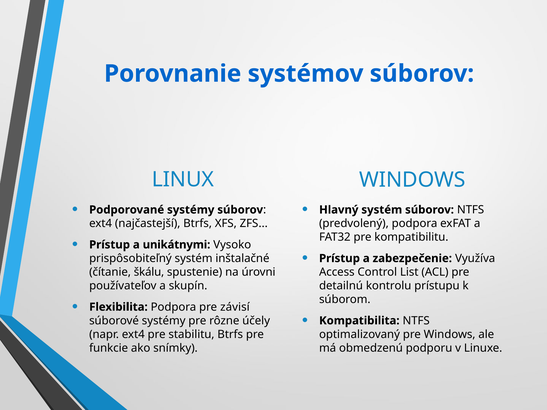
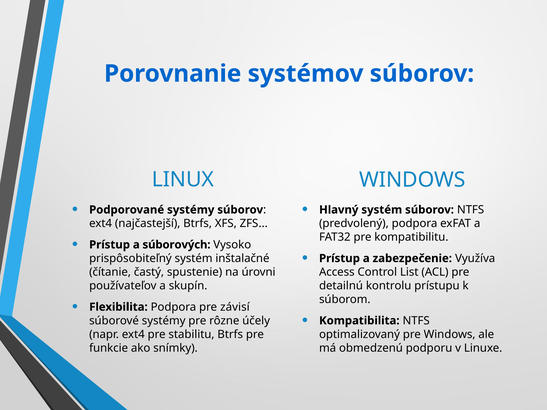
unikátnymi: unikátnymi -> súborových (177, 245)
škálu: škálu -> častý (149, 272)
